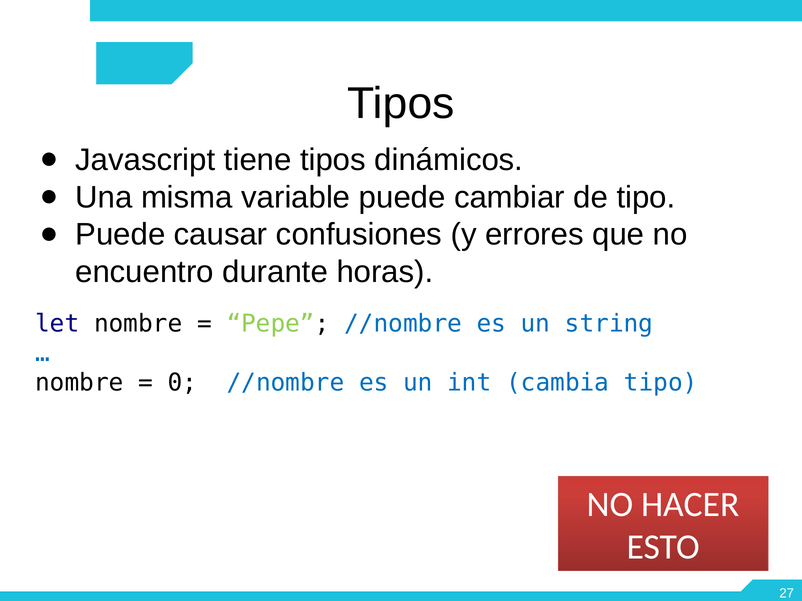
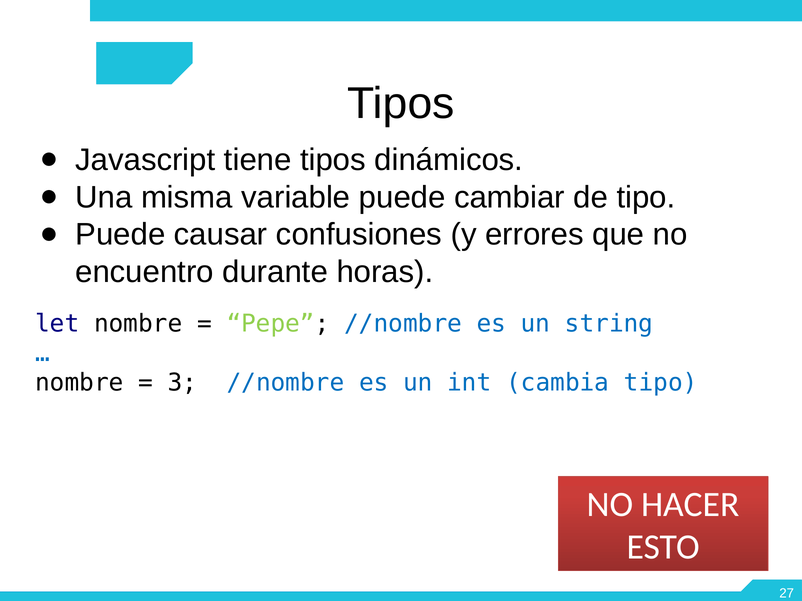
0: 0 -> 3 (182, 383)
